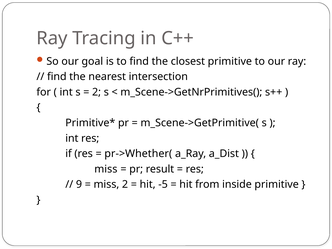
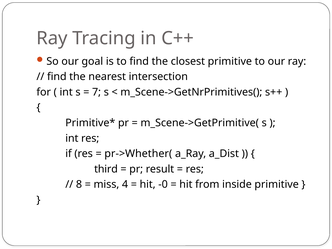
2: 2 -> 7 (97, 92)
miss: miss -> third (106, 169)
9: 9 -> 8 (79, 184)
miss 2: 2 -> 4 (125, 184)
-5: -5 -> -0 (163, 184)
